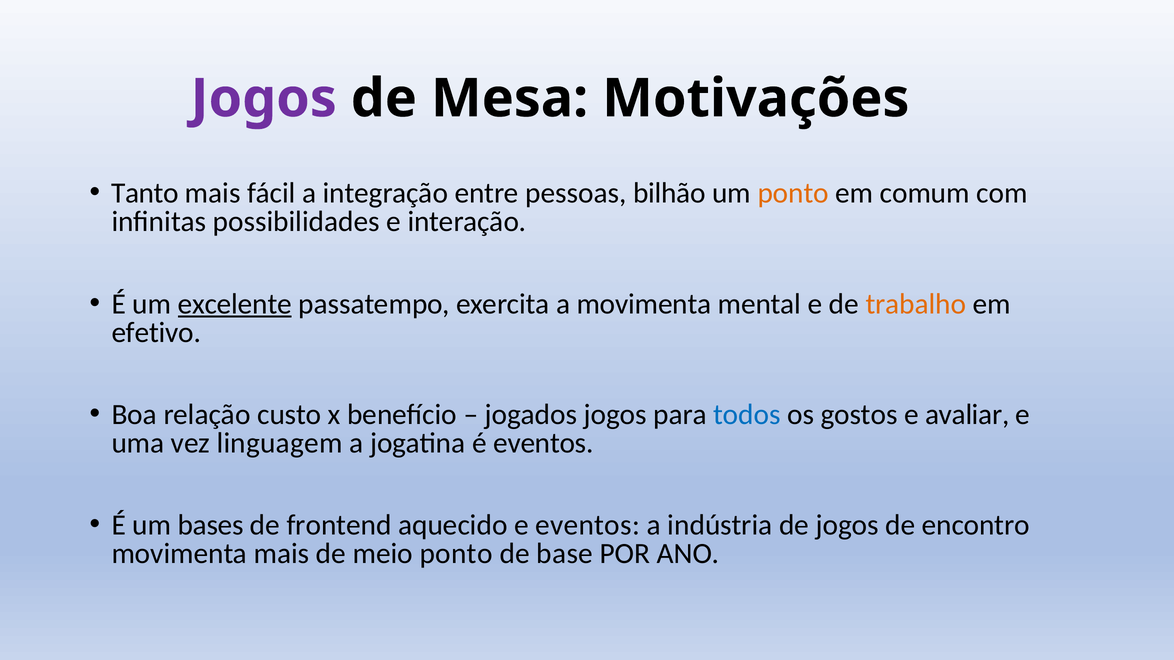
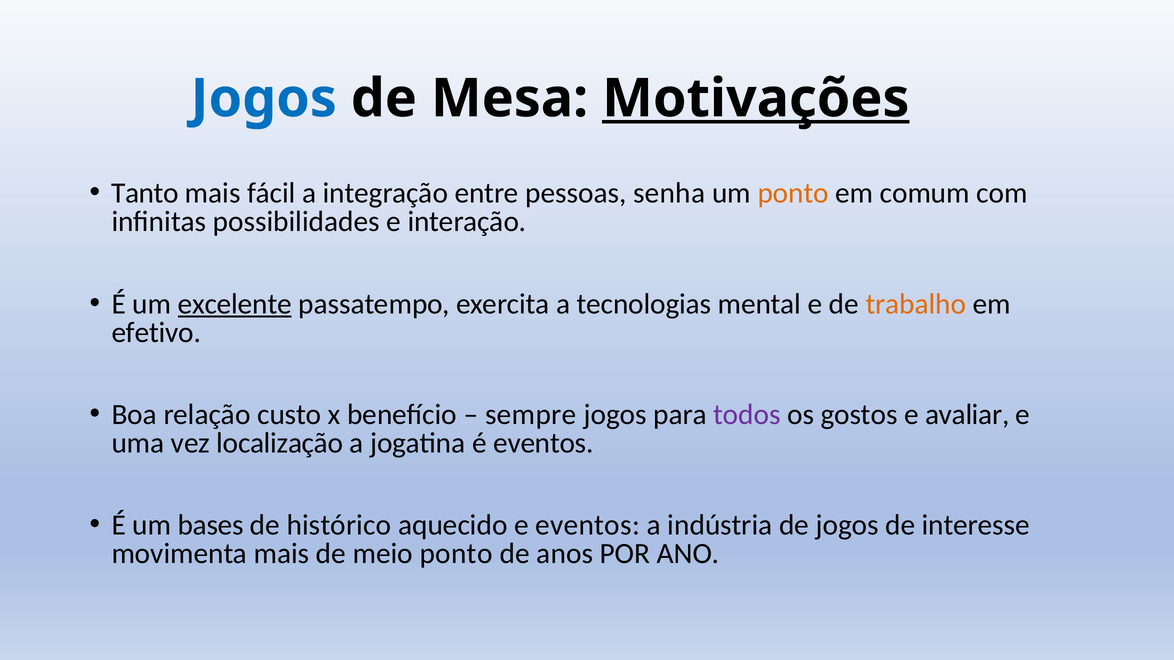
Jogos colour: purple -> blue (264, 99)
Motivações underline: none -> present (756, 99)
bilhão: bilhão -> senha (669, 193)
a movimenta: movimenta -> tecnologias (644, 304)
jogados: jogados -> sempre (531, 415)
todos colour: blue -> purple (747, 415)
linguagem: linguagem -> localização (280, 443)
frontend: frontend -> histórico (339, 525)
encontro: encontro -> interesse (976, 525)
base: base -> anos (565, 554)
